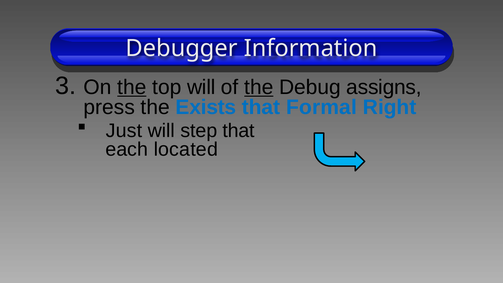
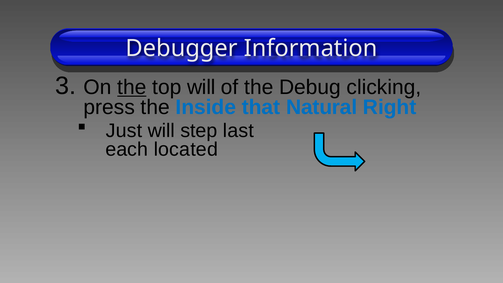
the underline: present -> none (259, 87)
assigns: assigns -> clicking (384, 87)
Exists: Exists -> Inside (206, 107)
Formal: Formal -> Natural (322, 107)
step that: that -> last (238, 131)
